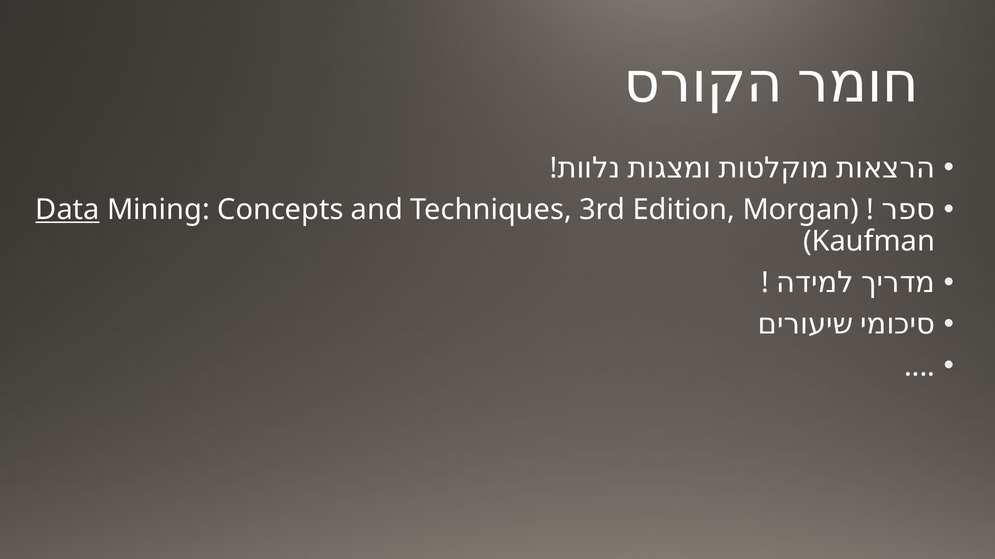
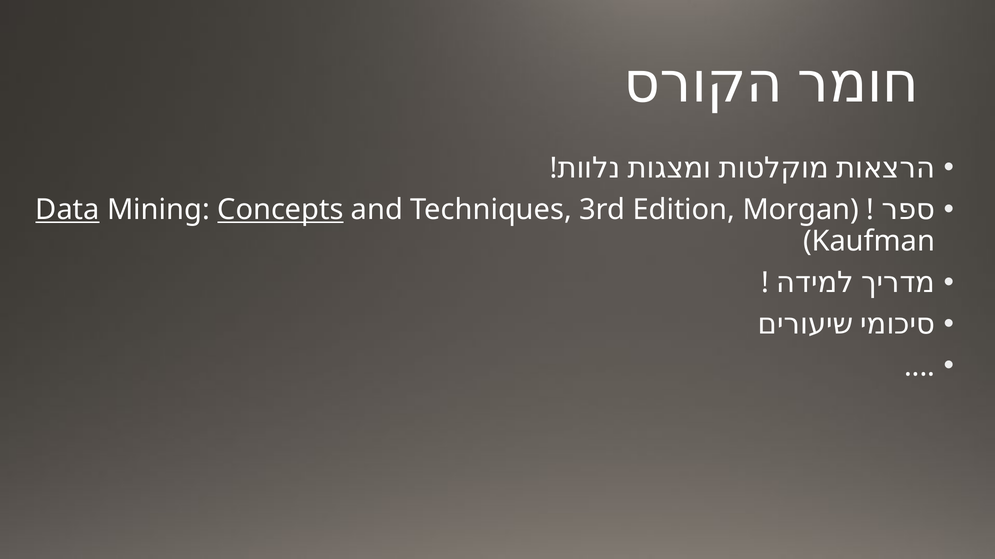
Concepts underline: none -> present (280, 210)
